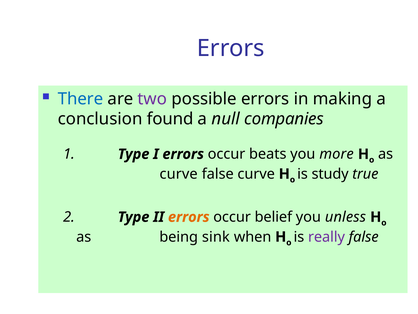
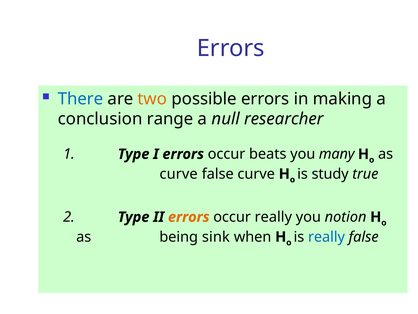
two colour: purple -> orange (152, 99)
found: found -> range (170, 119)
companies: companies -> researcher (284, 119)
more: more -> many (337, 154)
occur belief: belief -> really (273, 217)
unless: unless -> notion (346, 217)
really colour: purple -> blue (326, 237)
